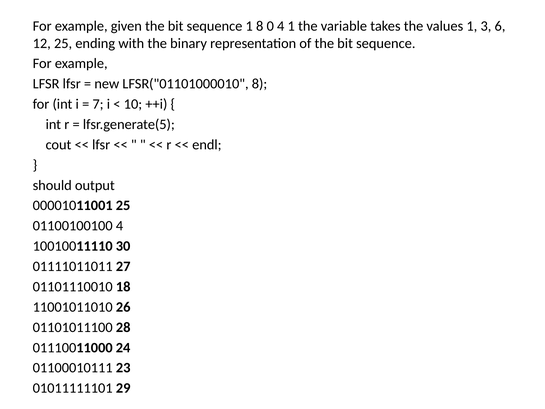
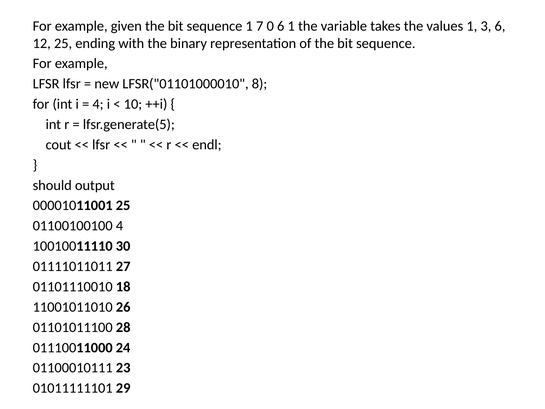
1 8: 8 -> 7 (260, 26)
0 4: 4 -> 6 (281, 26)
7: 7 -> 4 (98, 104)
